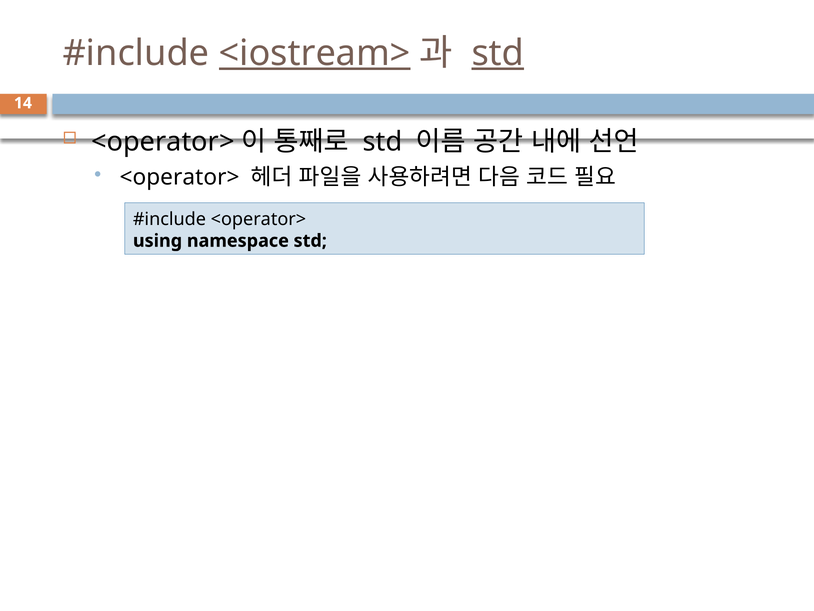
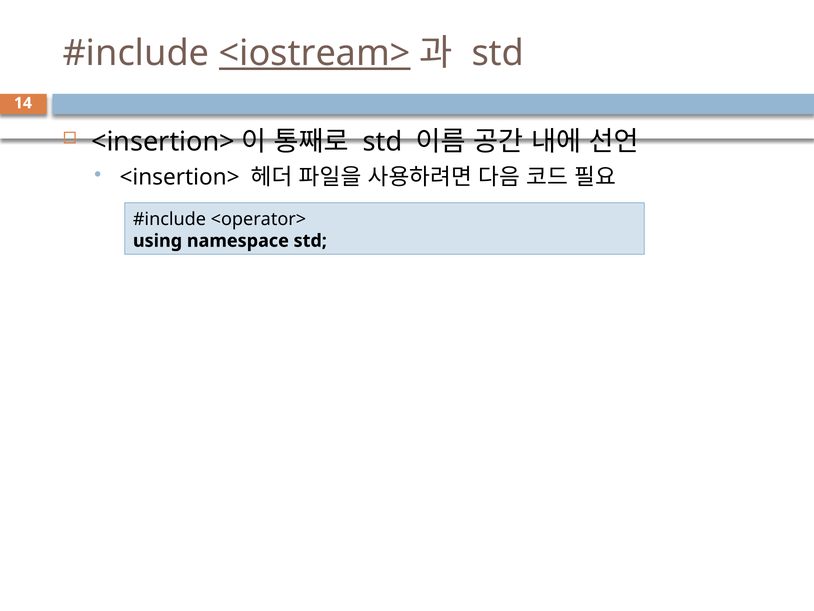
std underline: present -> none (498, 53)
<operator>: <operator> -> <insertion> (163, 142)
<operator>: <operator> -> <insertion> (180, 177)
